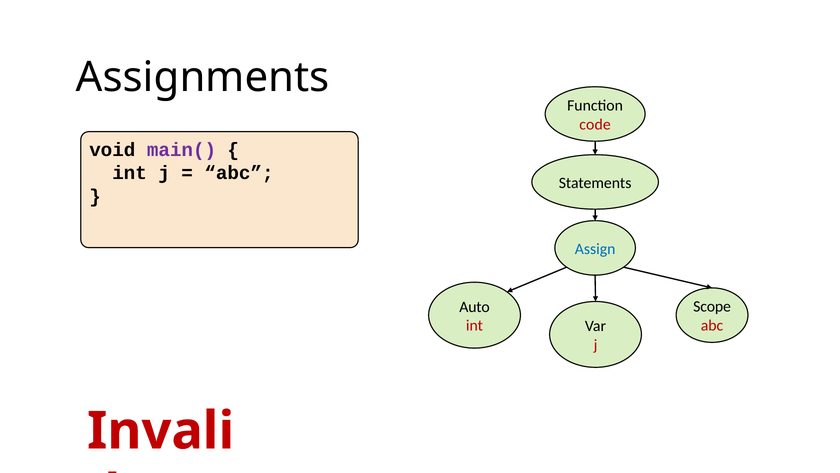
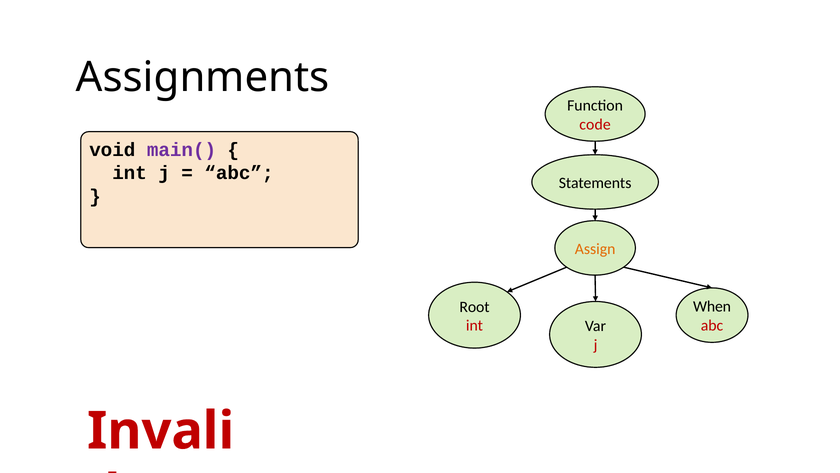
Assign colour: blue -> orange (595, 249)
Auto: Auto -> Root (474, 306)
Scope: Scope -> When (712, 306)
